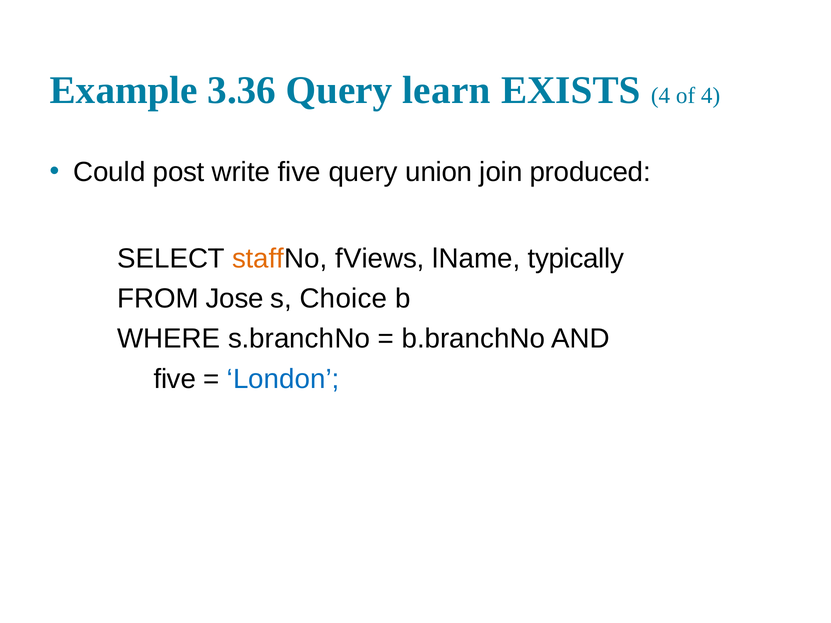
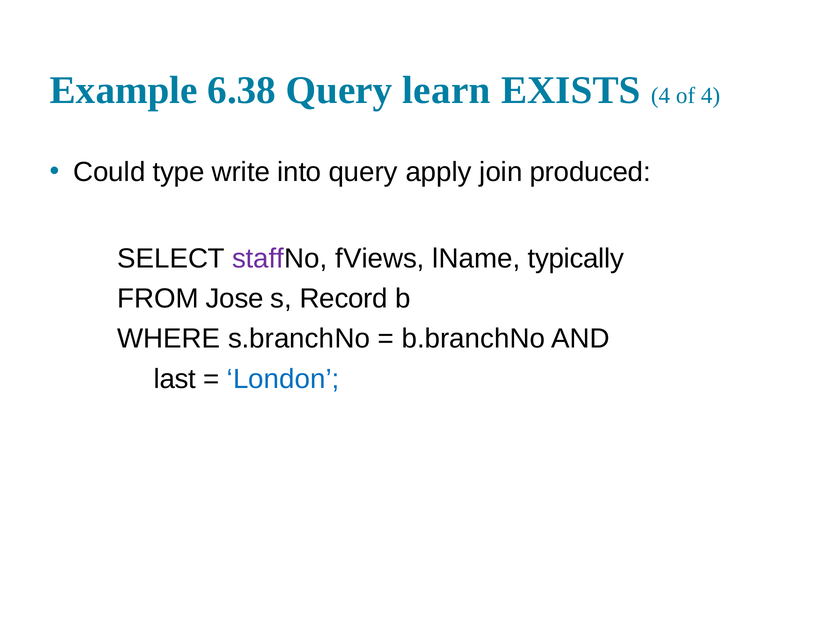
3.36: 3.36 -> 6.38 (242, 90)
post: post -> type (179, 172)
write five: five -> into (299, 172)
union: union -> apply (439, 172)
staff colour: orange -> purple (258, 259)
Choice: Choice -> Record (344, 299)
five: five -> last (175, 379)
